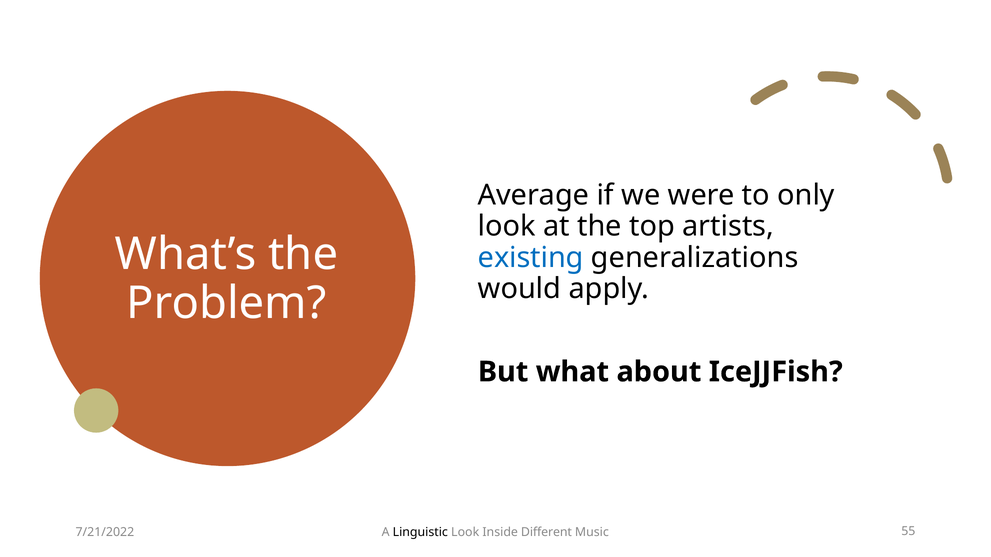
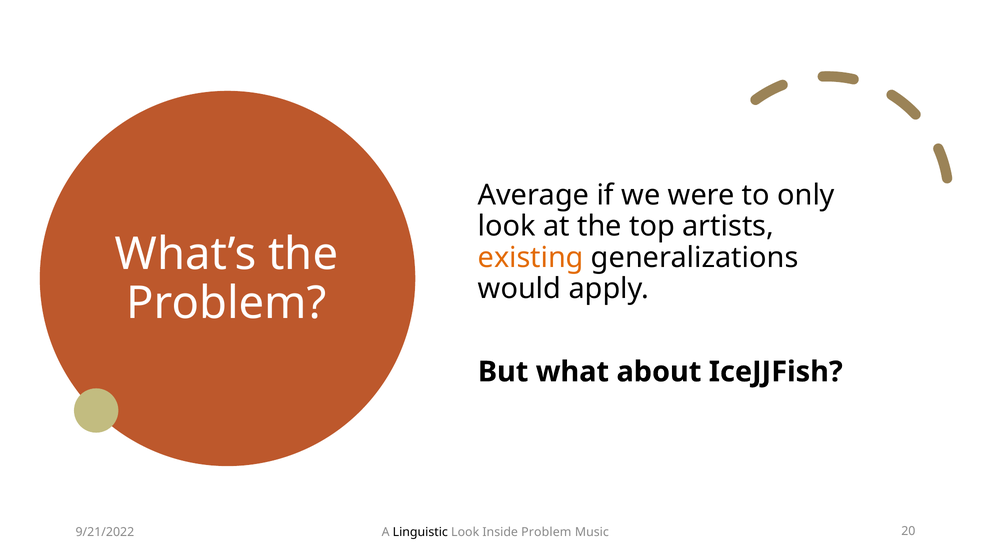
existing colour: blue -> orange (531, 258)
7/21/2022: 7/21/2022 -> 9/21/2022 (105, 532)
Inside Different: Different -> Problem (546, 532)
55: 55 -> 20 (908, 531)
